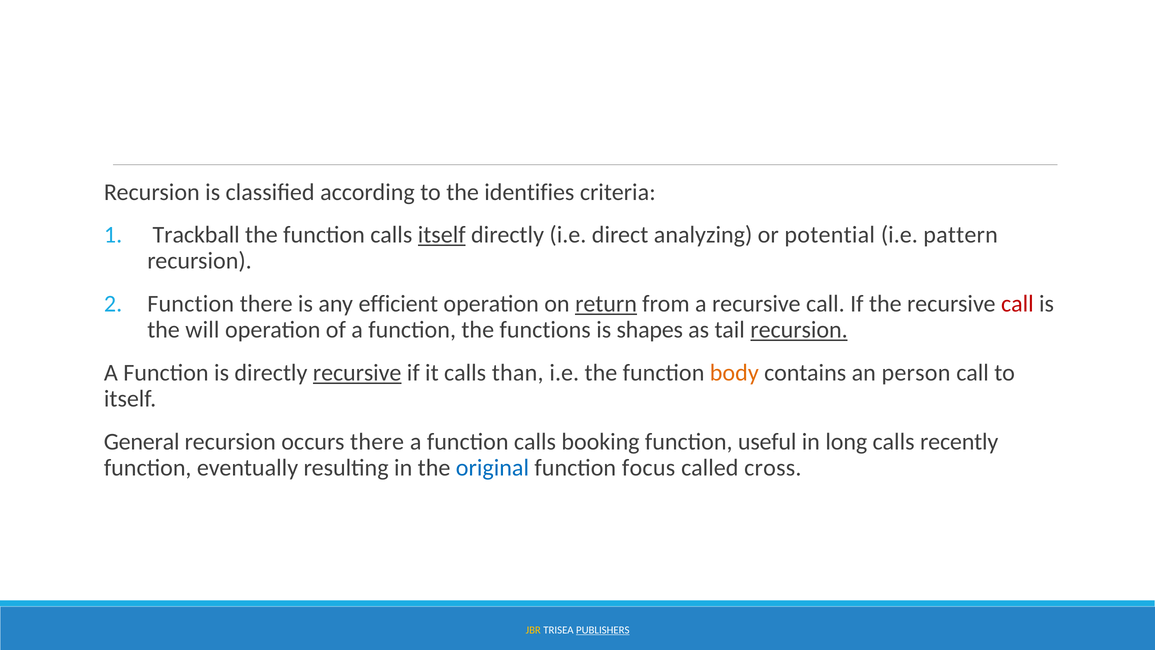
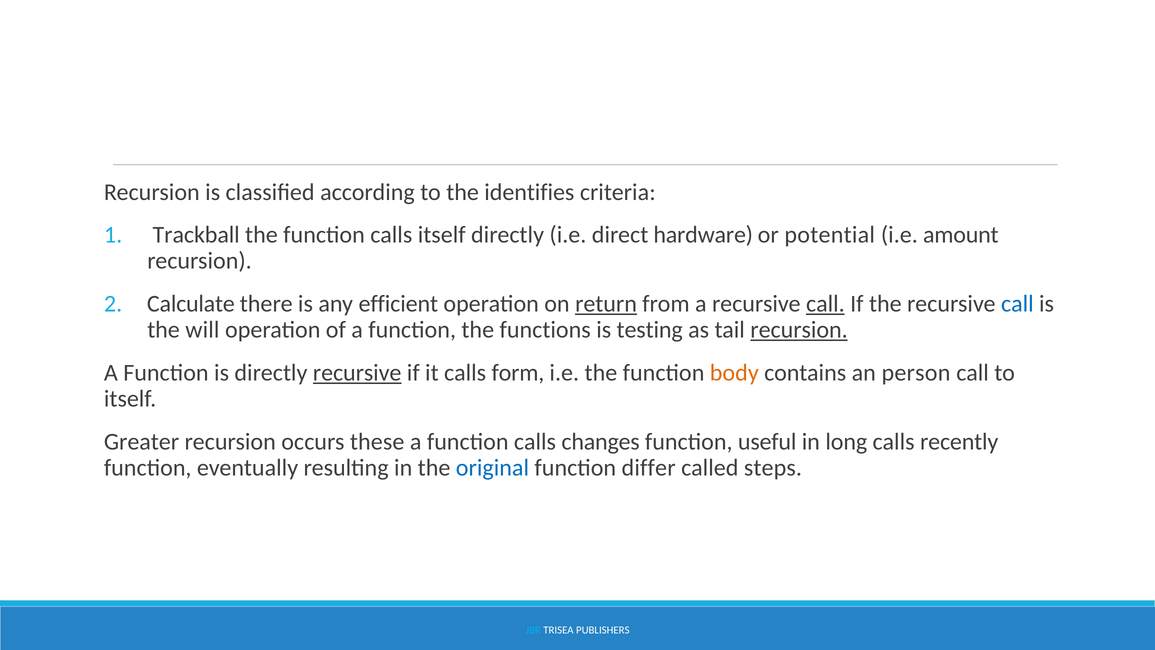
itself underline: present -> none (442, 235)
analyzing: analyzing -> hardware (703, 235)
pattern: pattern -> amount (961, 235)
Function: Function -> Calculate (191, 304)
call underline: none -> present (825, 304)
call colour: red -> blue (1017, 304)
shapes: shapes -> testing (650, 330)
than: than -> form (518, 373)
General: General -> Greater (142, 441)
occurs there: there -> these (377, 441)
booking: booking -> changes (601, 441)
focus: focus -> differ (649, 467)
cross: cross -> steps (773, 467)
JBR colour: yellow -> light blue (533, 630)
PUBLISHERS underline: present -> none (603, 630)
